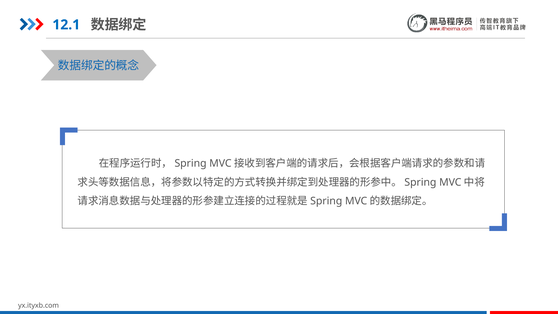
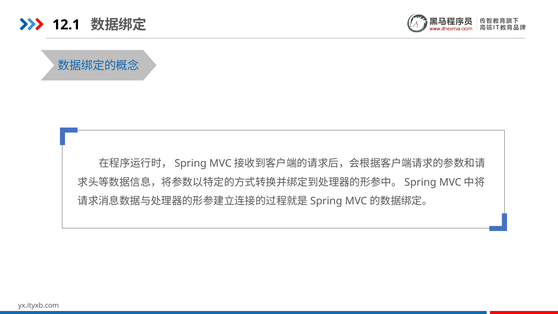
12.1 colour: blue -> black (66, 25)
